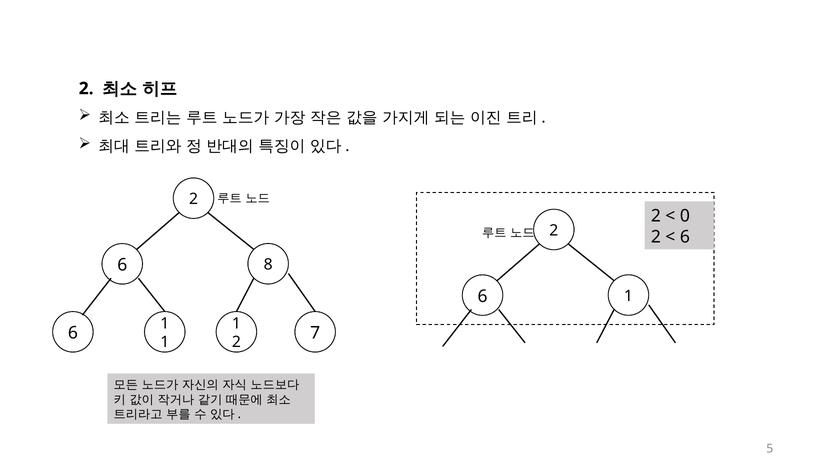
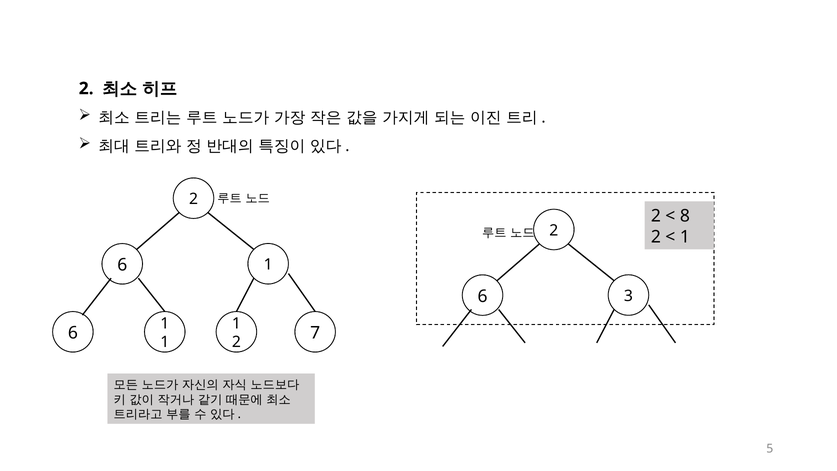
0: 0 -> 8 (685, 216)
6: 6 -> 1 (685, 237)
6 8: 8 -> 1 (268, 265)
6 1: 1 -> 3 (628, 296)
